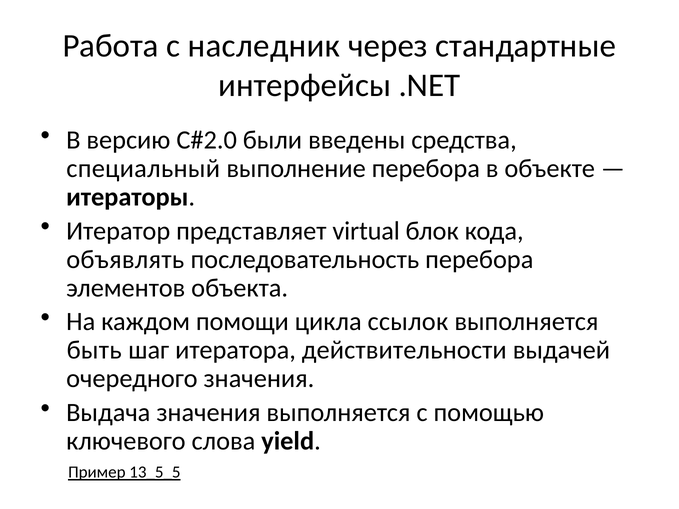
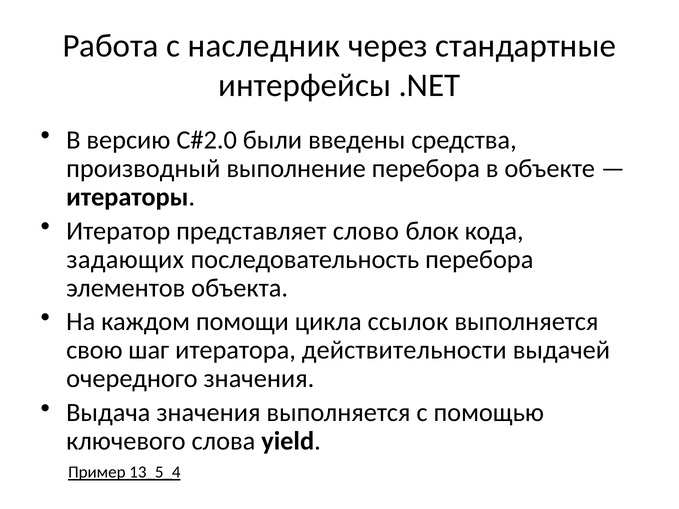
специальный: специальный -> производный (143, 168)
virtual: virtual -> слово (366, 231)
объявлять: объявлять -> задающих (125, 259)
быть: быть -> свою (94, 350)
13_5_5: 13_5_5 -> 13_5_4 (155, 473)
